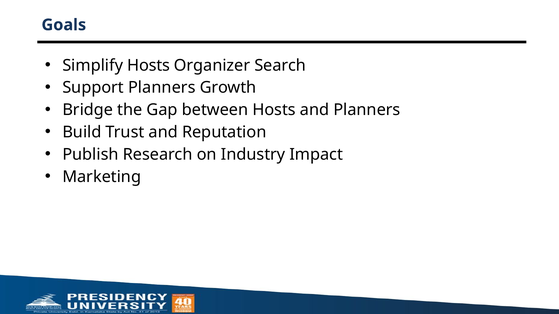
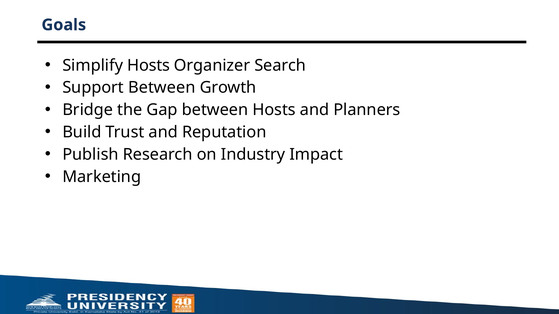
Support Planners: Planners -> Between (162, 88)
